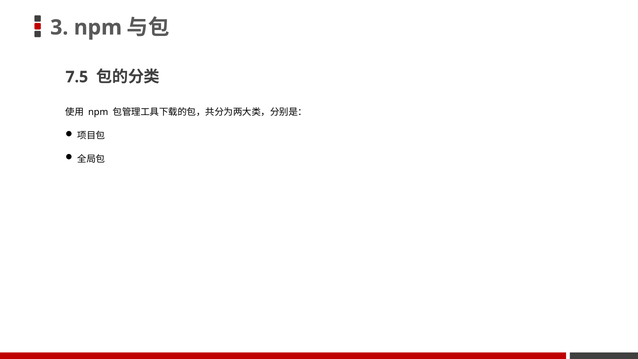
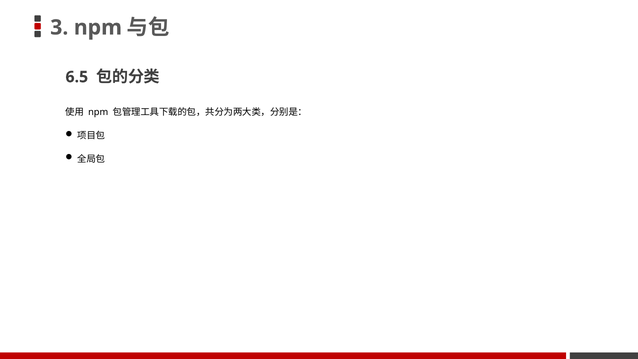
7.5: 7.5 -> 6.5 (77, 77)
